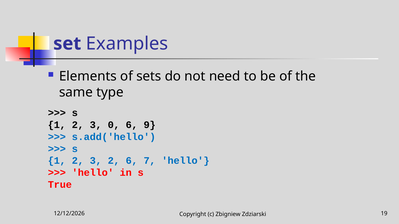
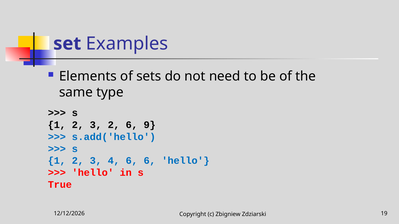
3 0: 0 -> 2 (114, 125)
3 2: 2 -> 4 (114, 161)
6 7: 7 -> 6 (150, 161)
